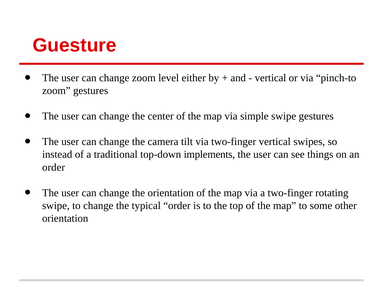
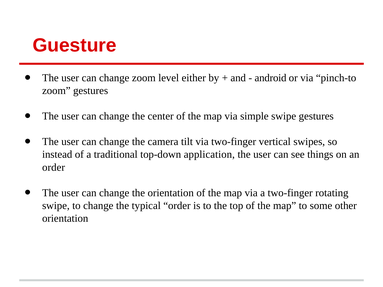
vertical: vertical -> android (271, 78)
implements: implements -> application (209, 155)
